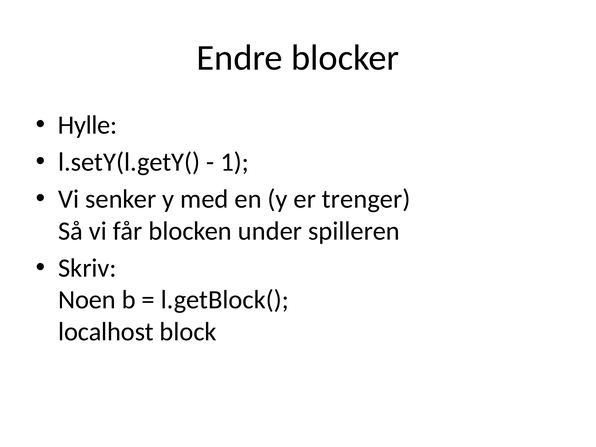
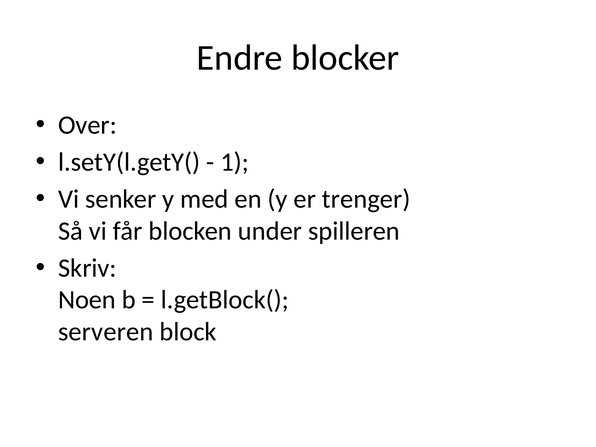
Hylle: Hylle -> Over (87, 125)
localhost: localhost -> serveren (106, 332)
